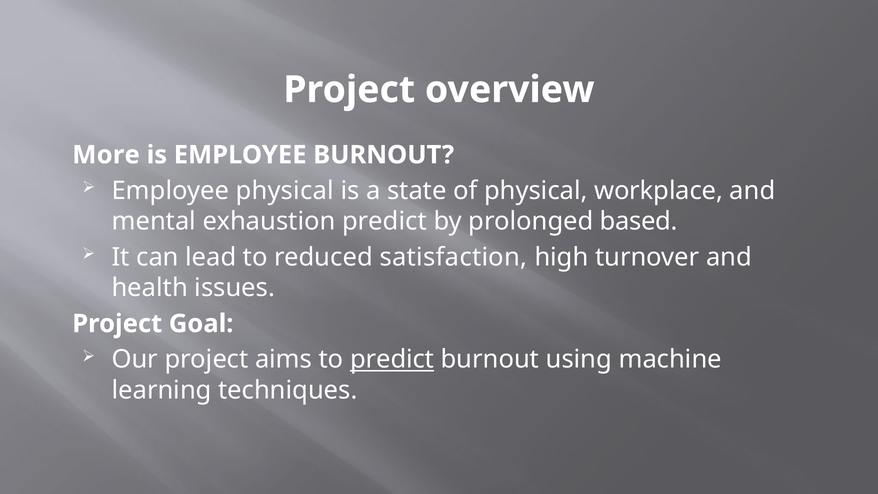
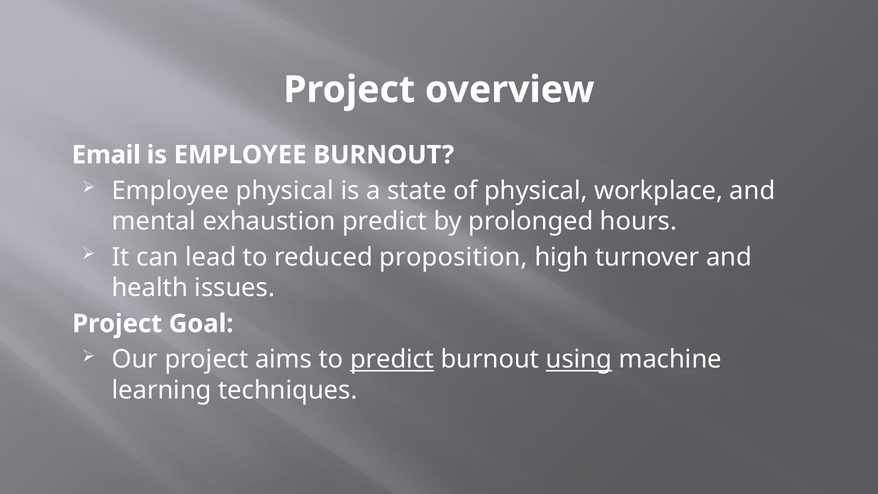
More: More -> Email (106, 155)
based: based -> hours (639, 221)
satisfaction: satisfaction -> proposition (454, 257)
using underline: none -> present (579, 359)
